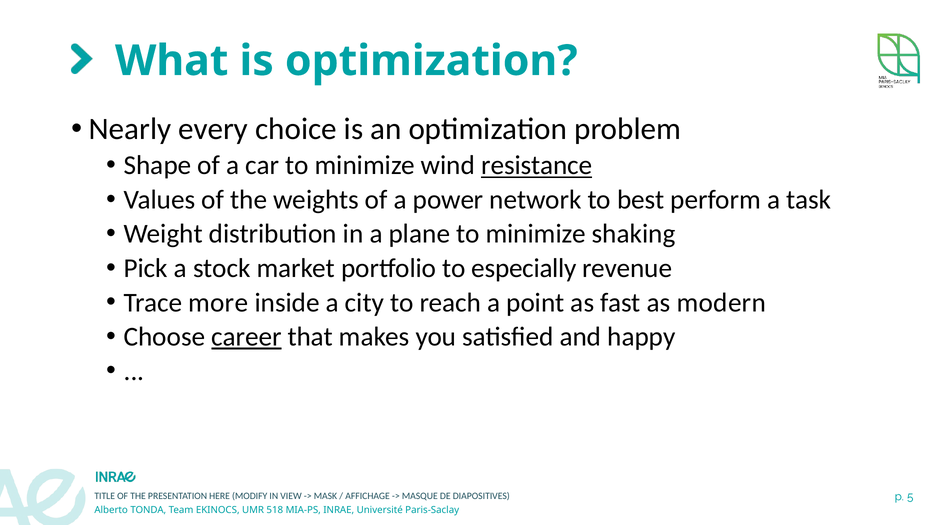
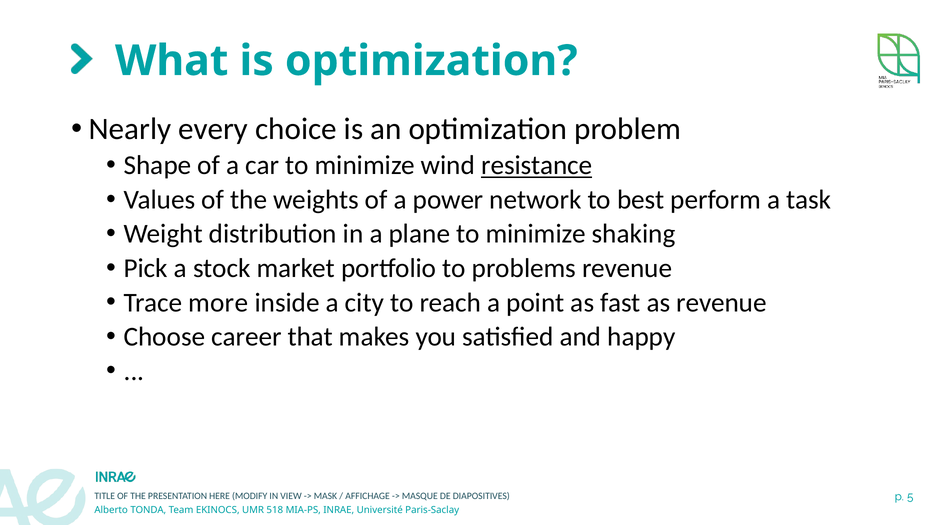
especially: especially -> problems (524, 268)
as modern: modern -> revenue (722, 303)
career underline: present -> none (247, 337)
